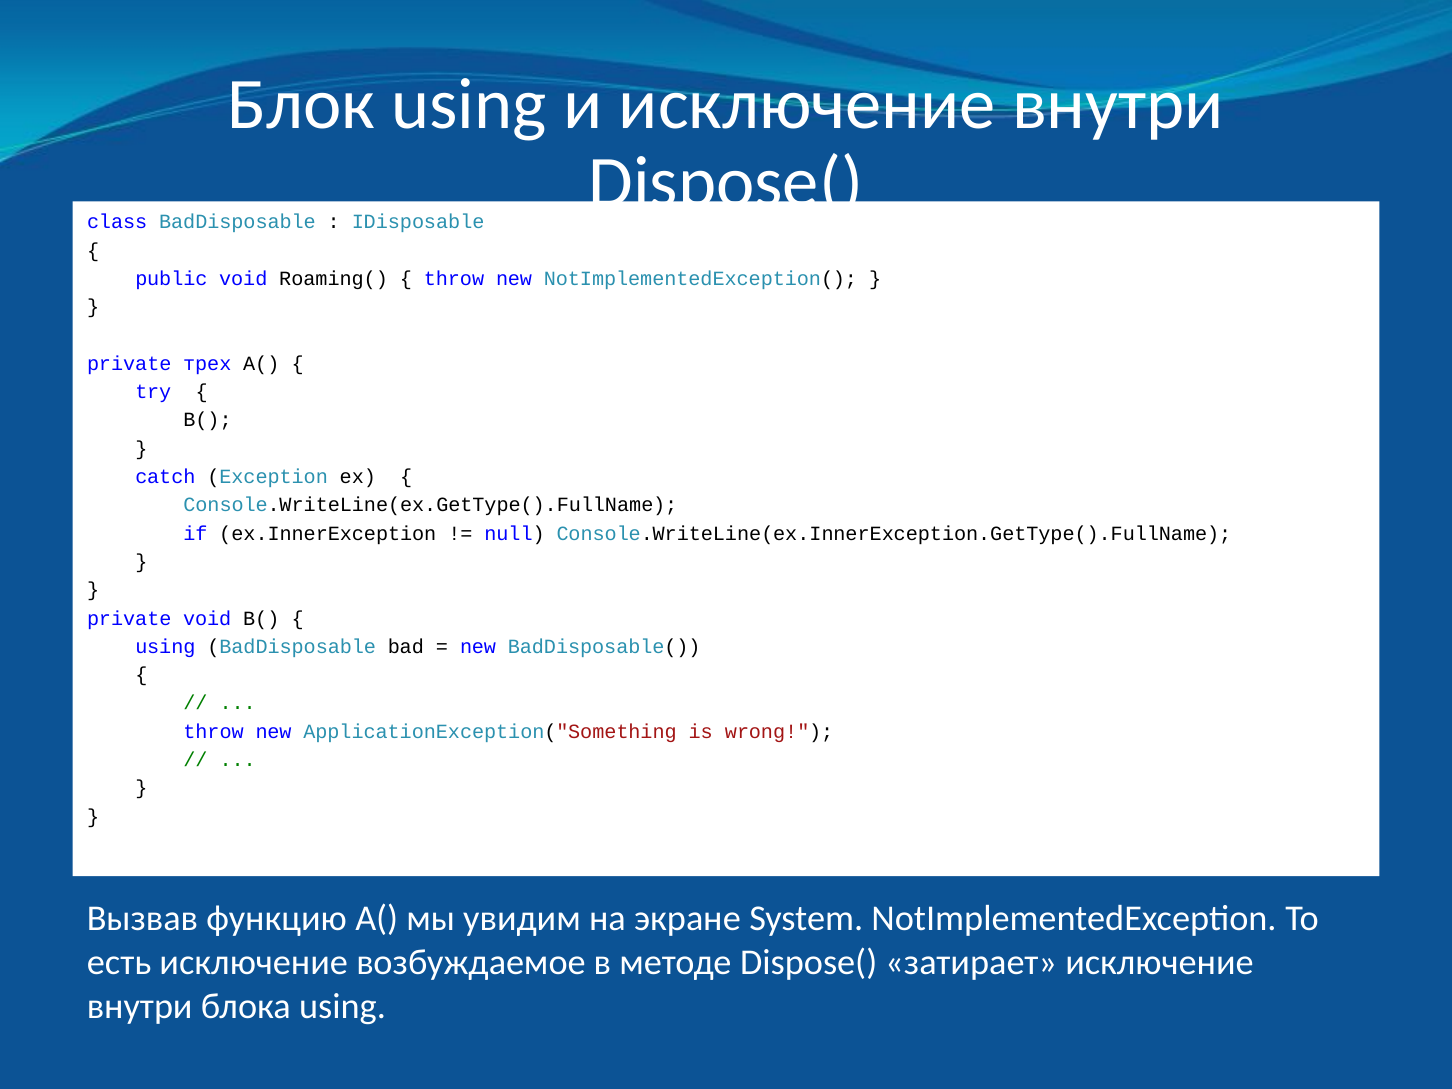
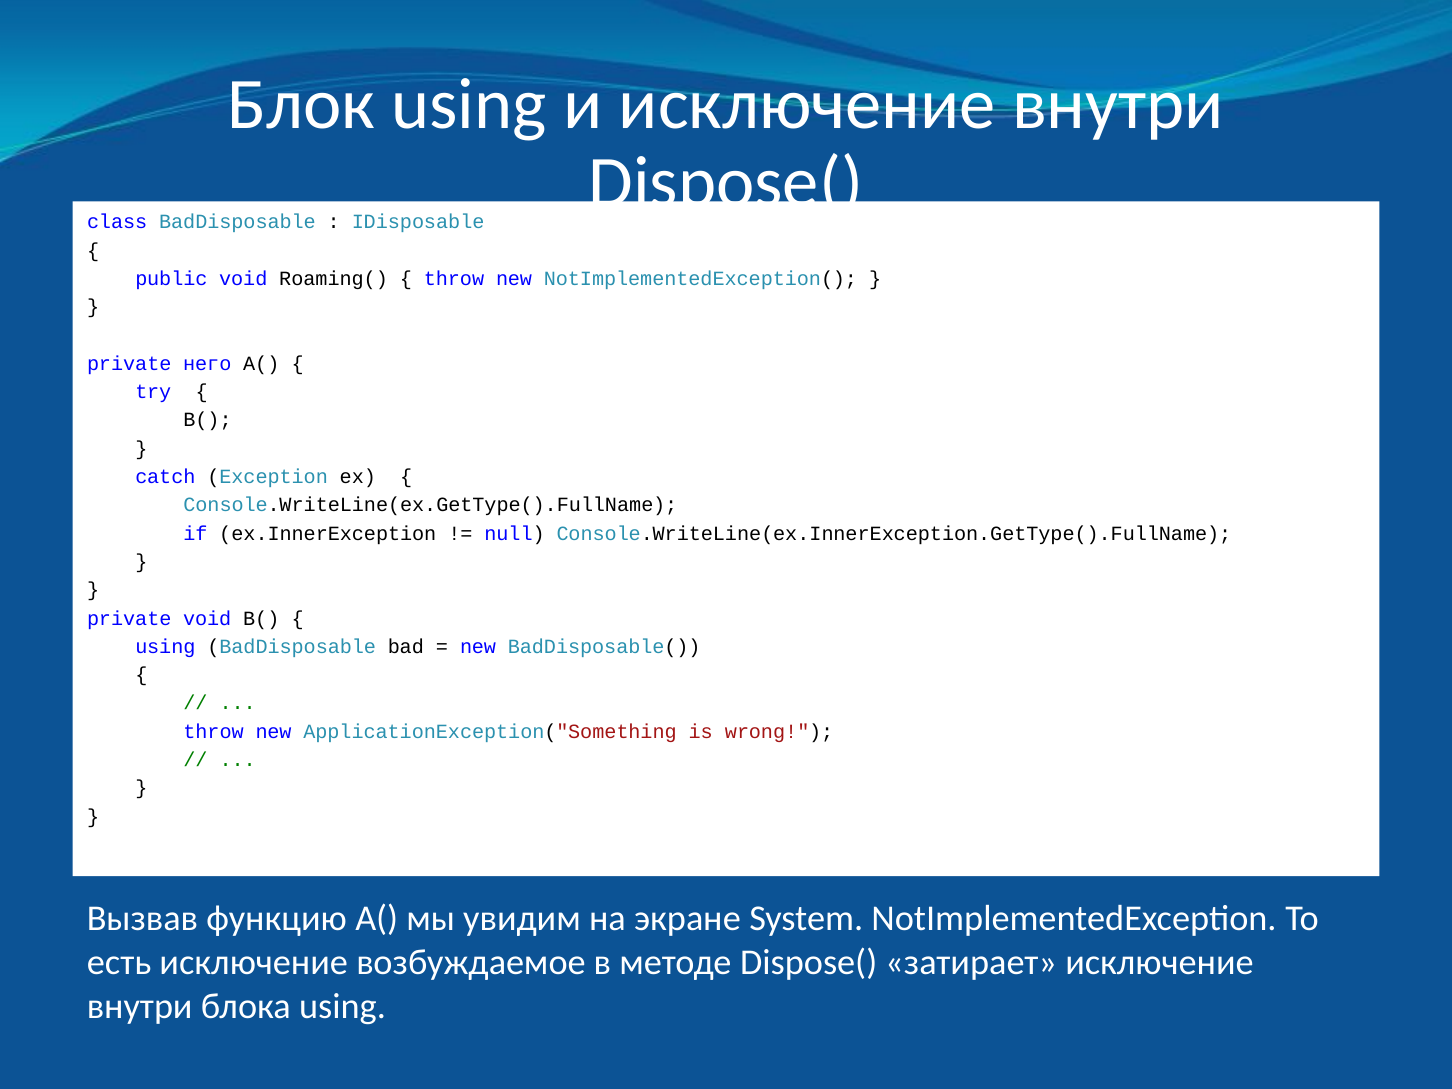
трех: трех -> него (207, 364)
